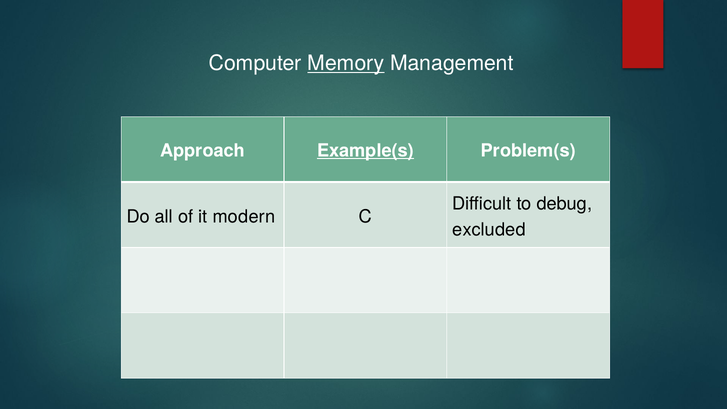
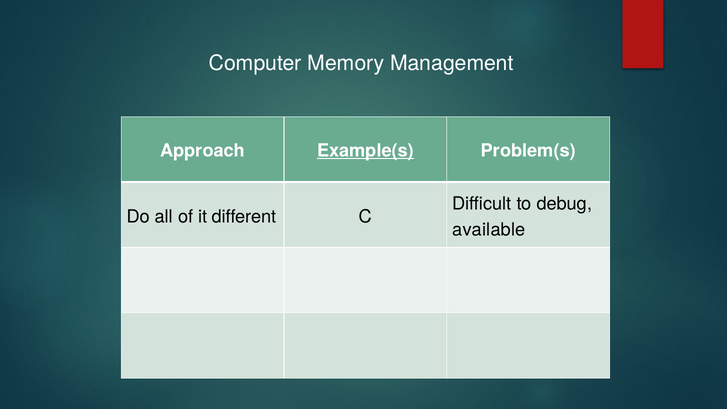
Memory underline: present -> none (346, 63)
modern: modern -> different (244, 217)
excluded: excluded -> available (489, 230)
